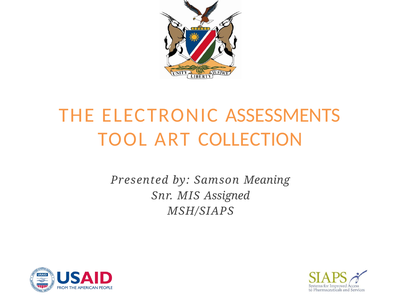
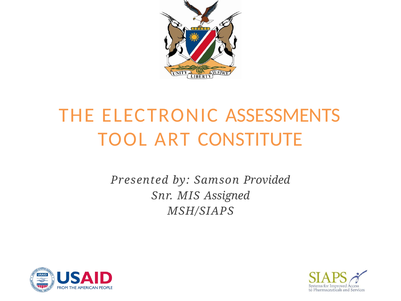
COLLECTION: COLLECTION -> CONSTITUTE (250, 139)
Meaning: Meaning -> Provided (267, 180)
